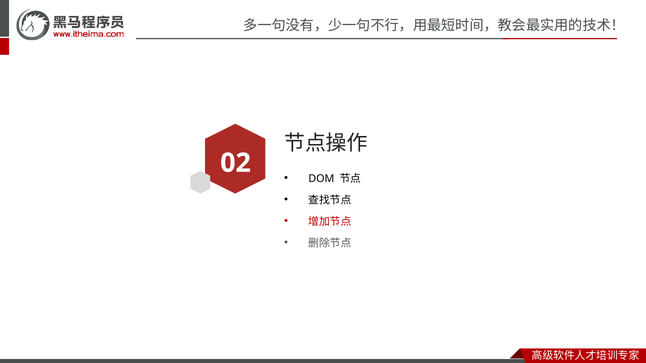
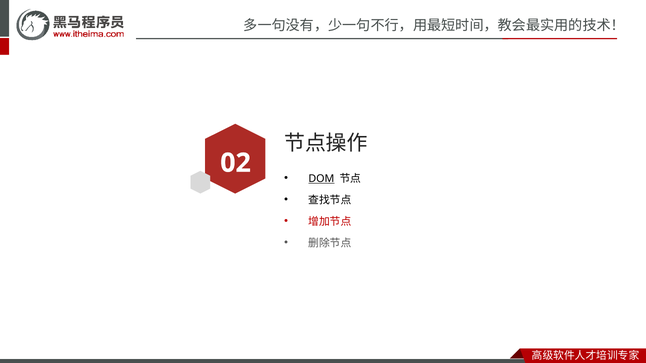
DOM underline: none -> present (321, 179)
